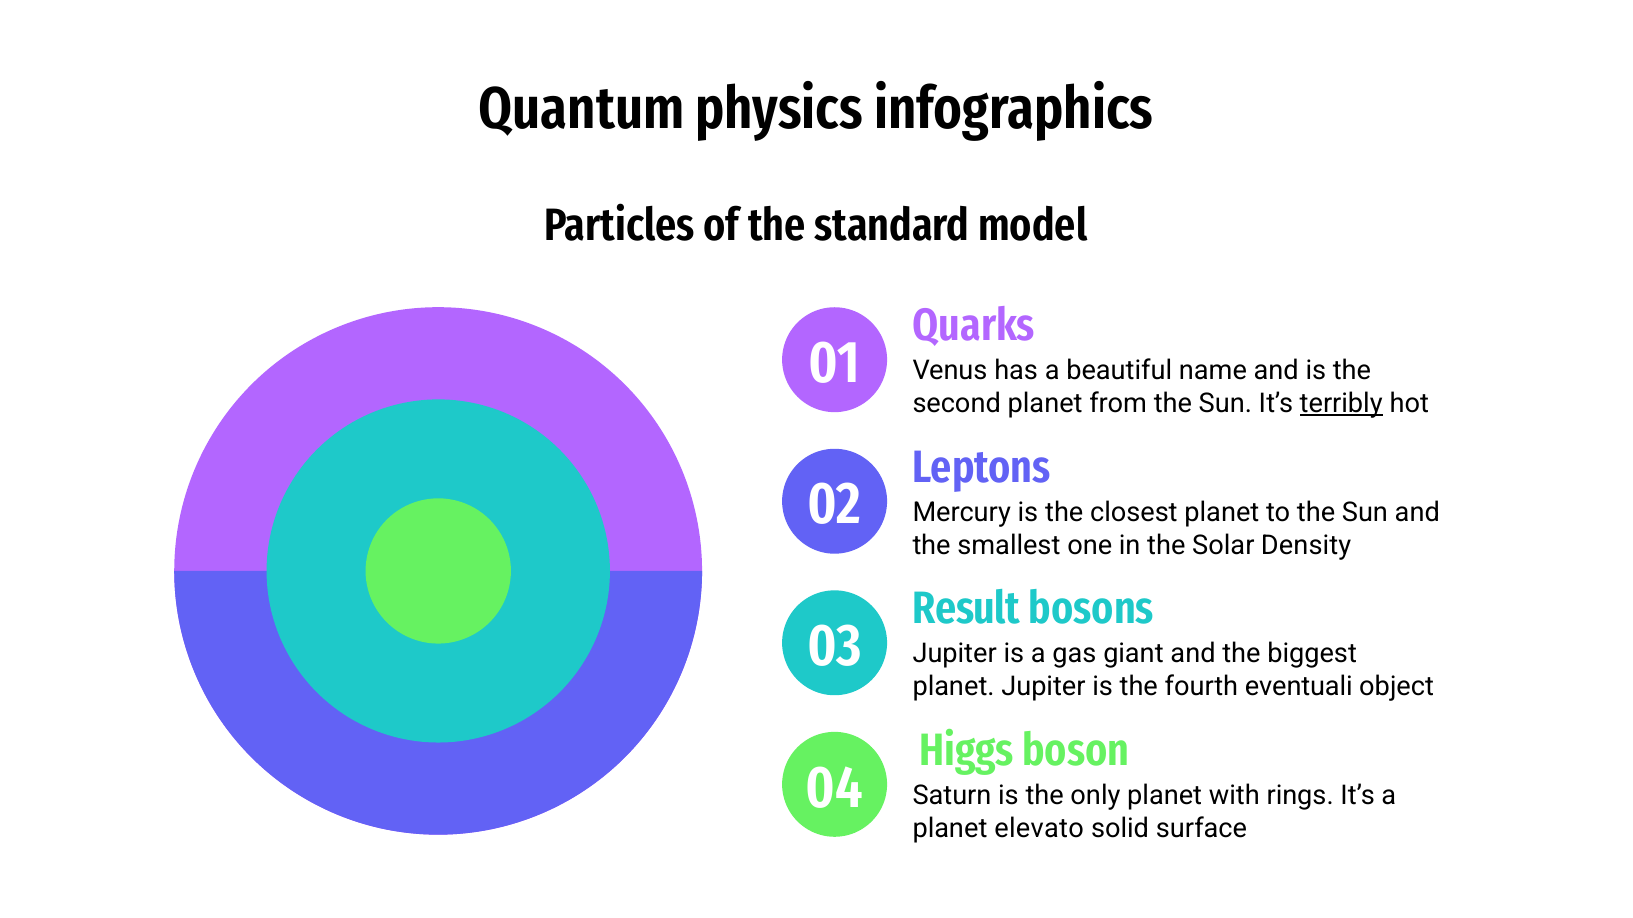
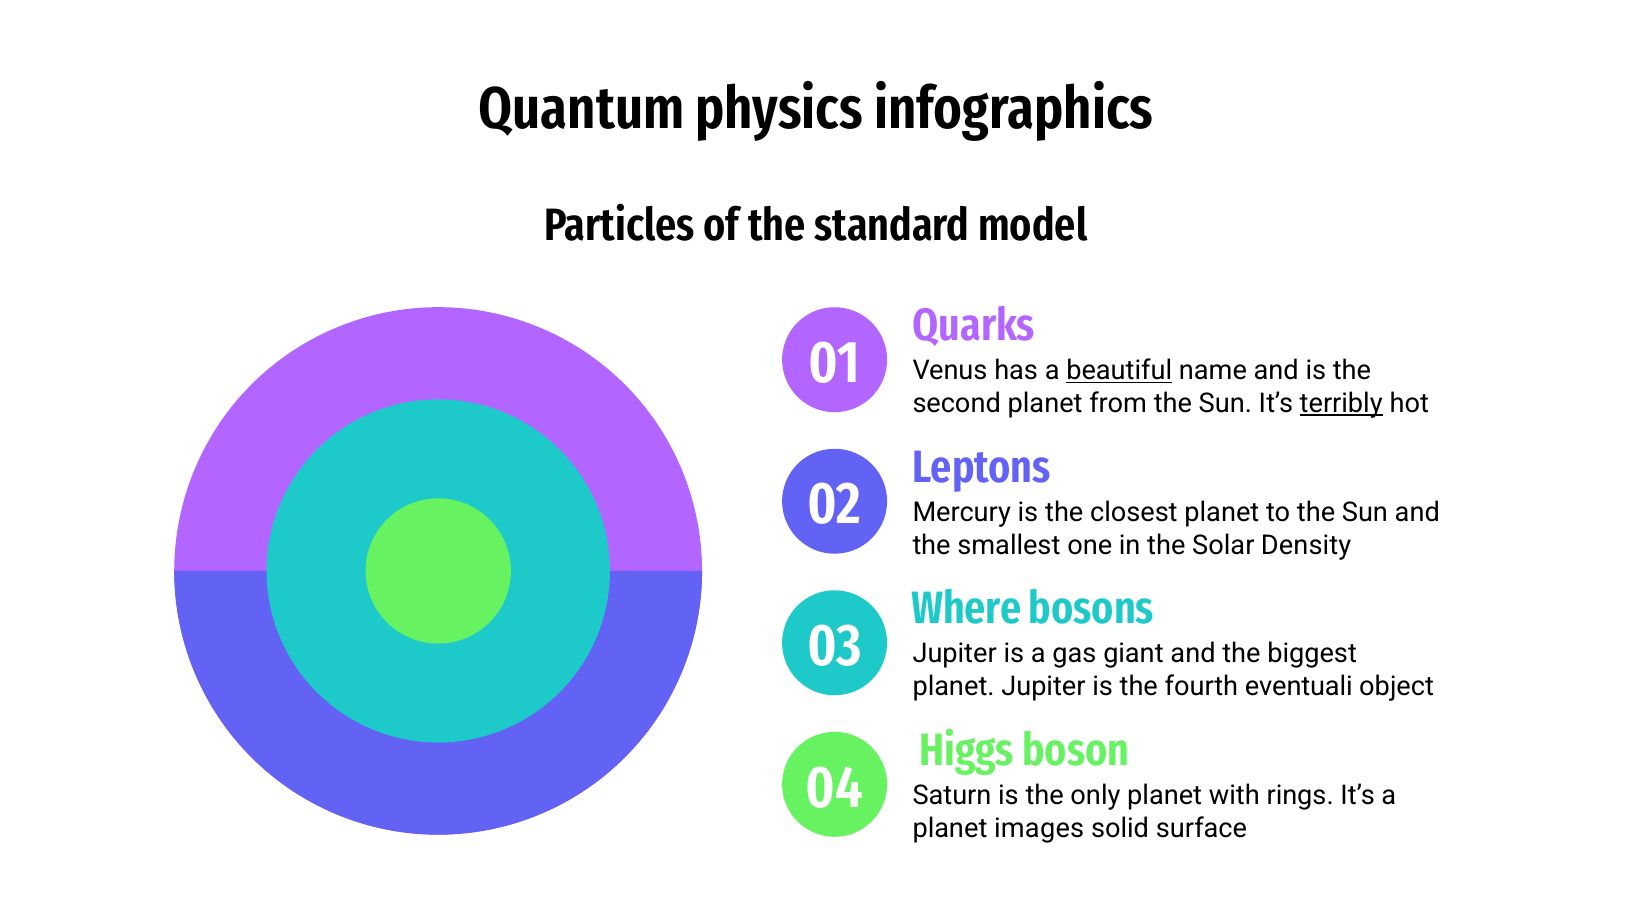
beautiful underline: none -> present (1119, 371)
Result: Result -> Where (966, 609)
elevato: elevato -> images (1039, 829)
